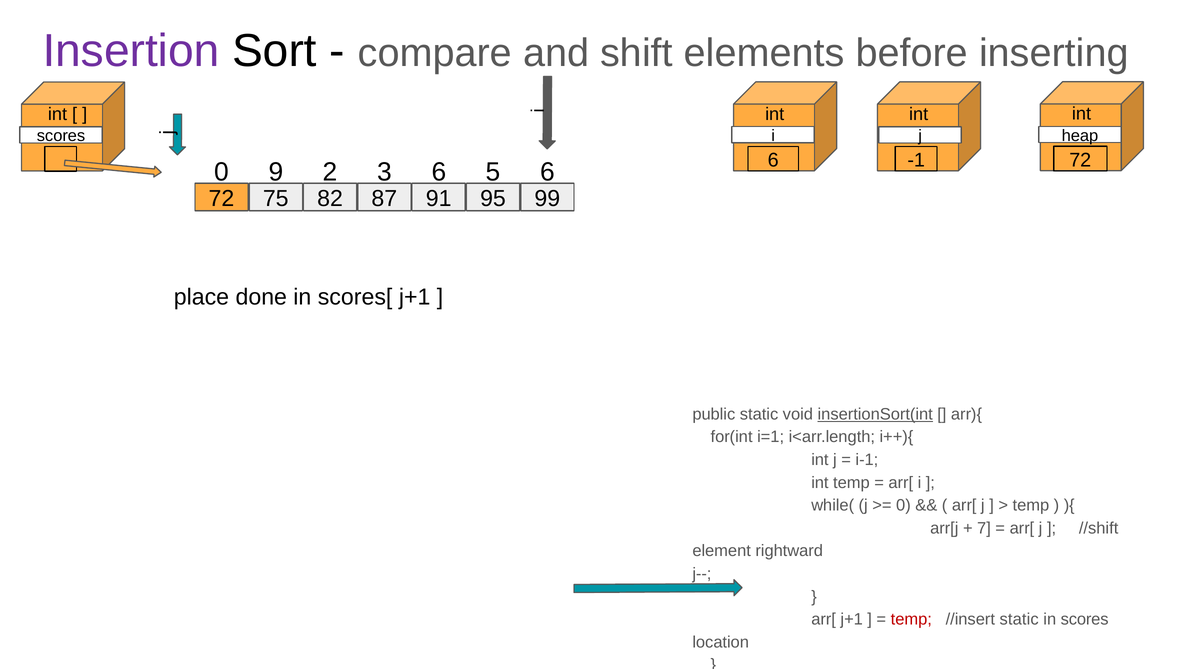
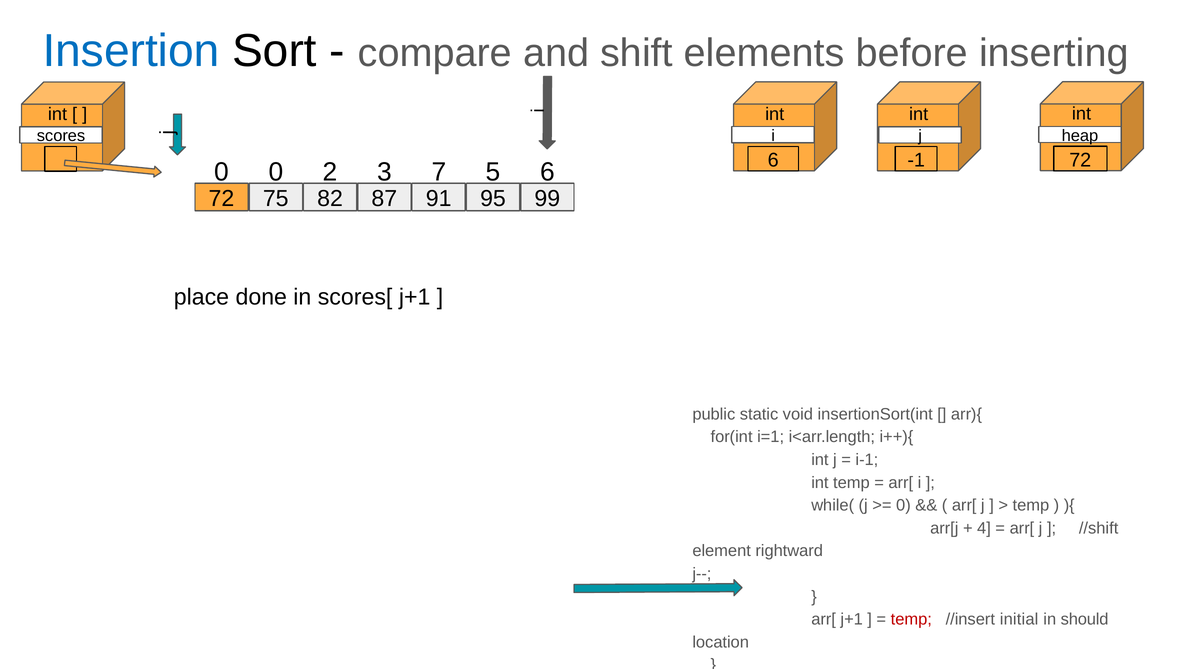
Insertion colour: purple -> blue (131, 51)
0 9: 9 -> 0 (276, 172)
3 6: 6 -> 7 (439, 172)
insertionSort(int underline: present -> none (875, 414)
7: 7 -> 4 (984, 528)
//insert static: static -> initial (1019, 619)
in scores: scores -> should (1085, 619)
